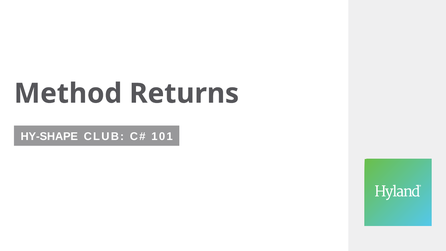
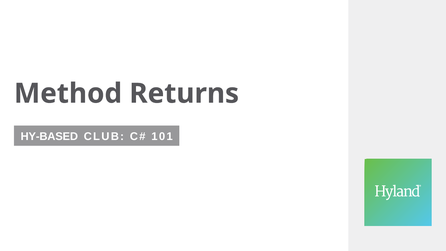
HY-SHAPE: HY-SHAPE -> HY-BASED (49, 136)
